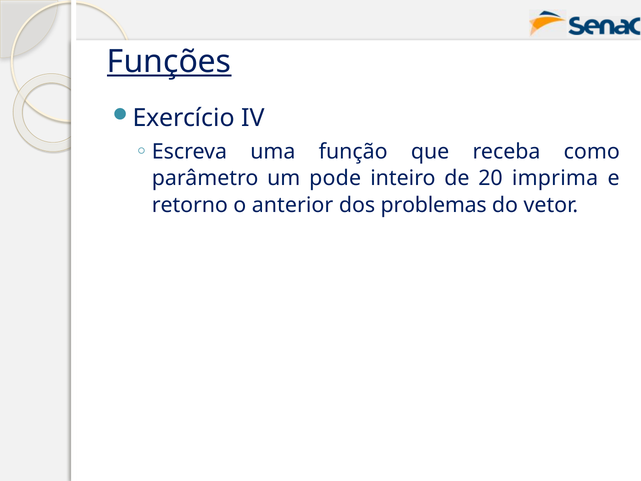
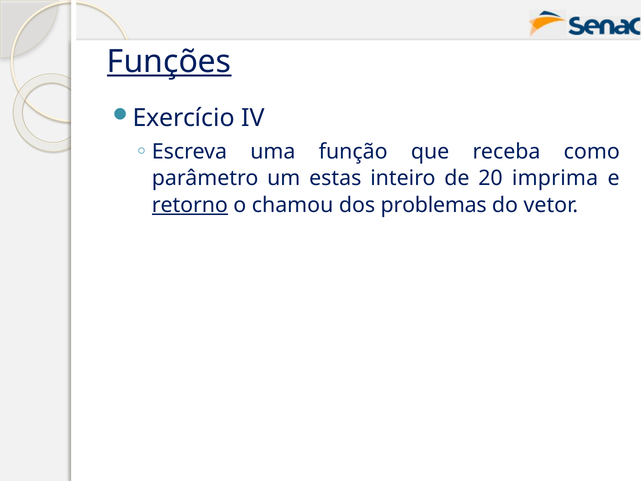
pode: pode -> estas (335, 178)
retorno underline: none -> present (190, 205)
anterior: anterior -> chamou (293, 205)
